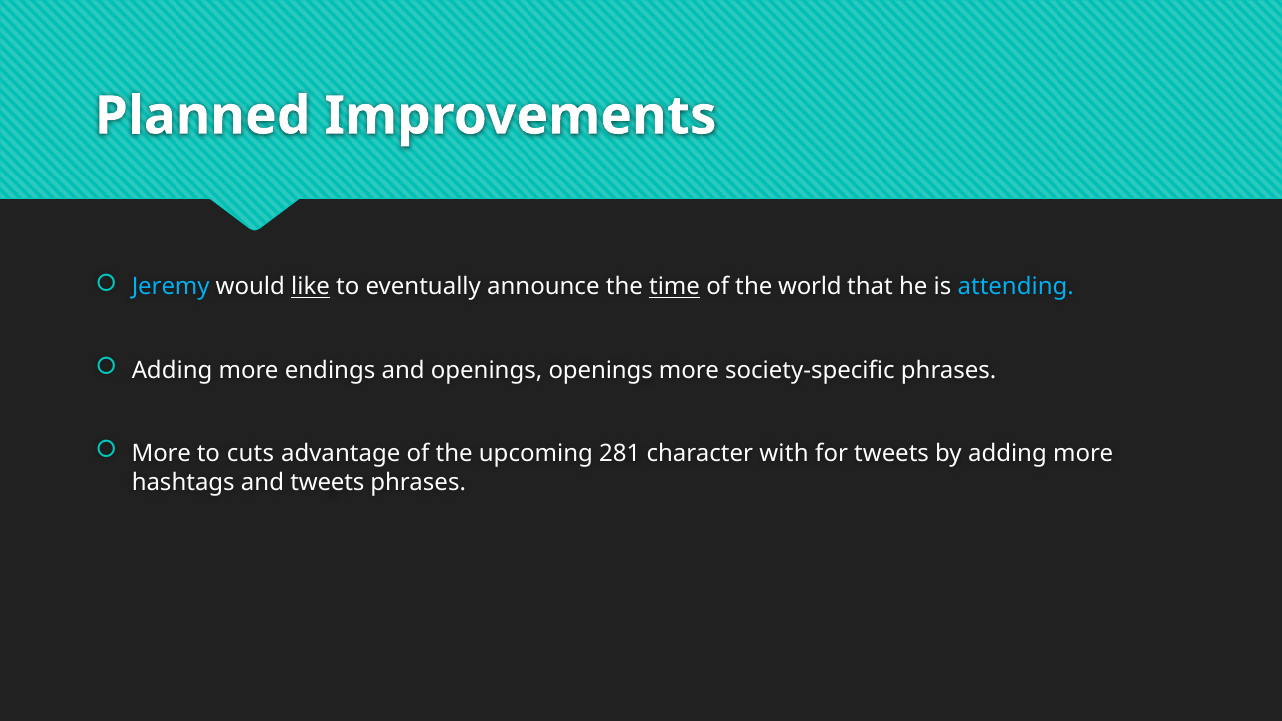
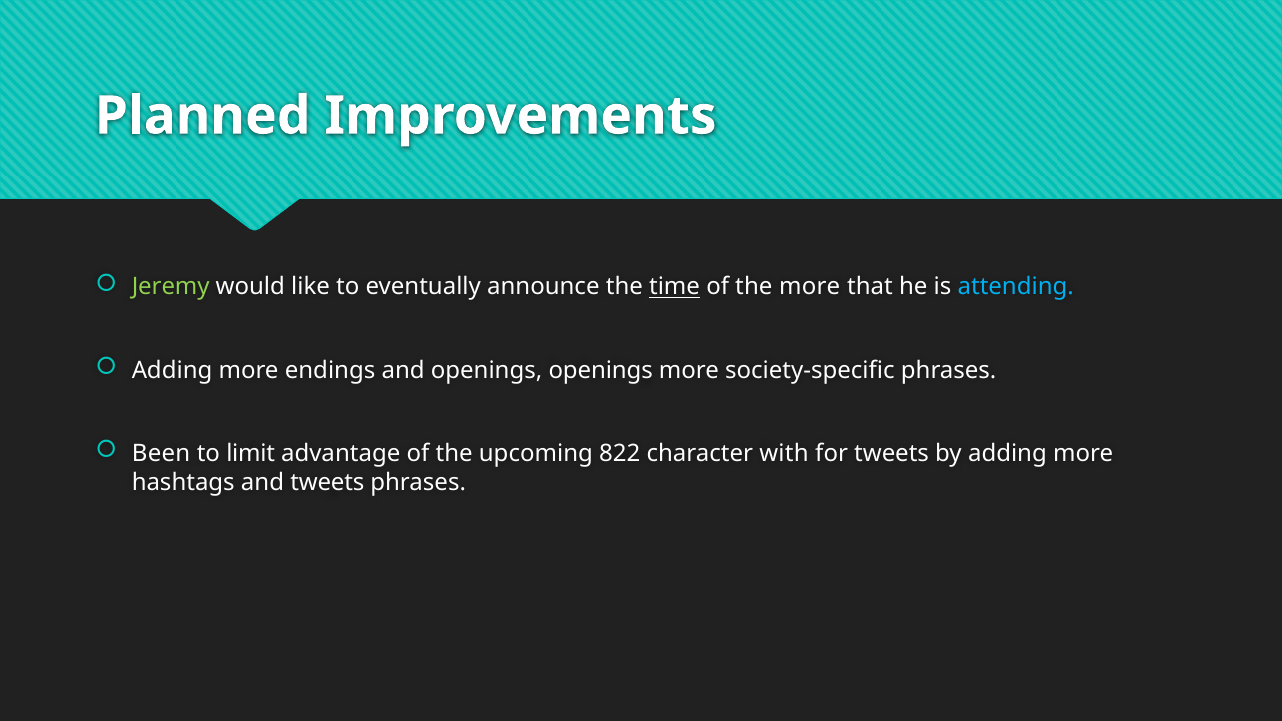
Jeremy colour: light blue -> light green (171, 287)
like underline: present -> none (311, 287)
the world: world -> more (810, 287)
More: More -> Been (161, 454)
cuts: cuts -> limit (251, 454)
281: 281 -> 822 (620, 454)
